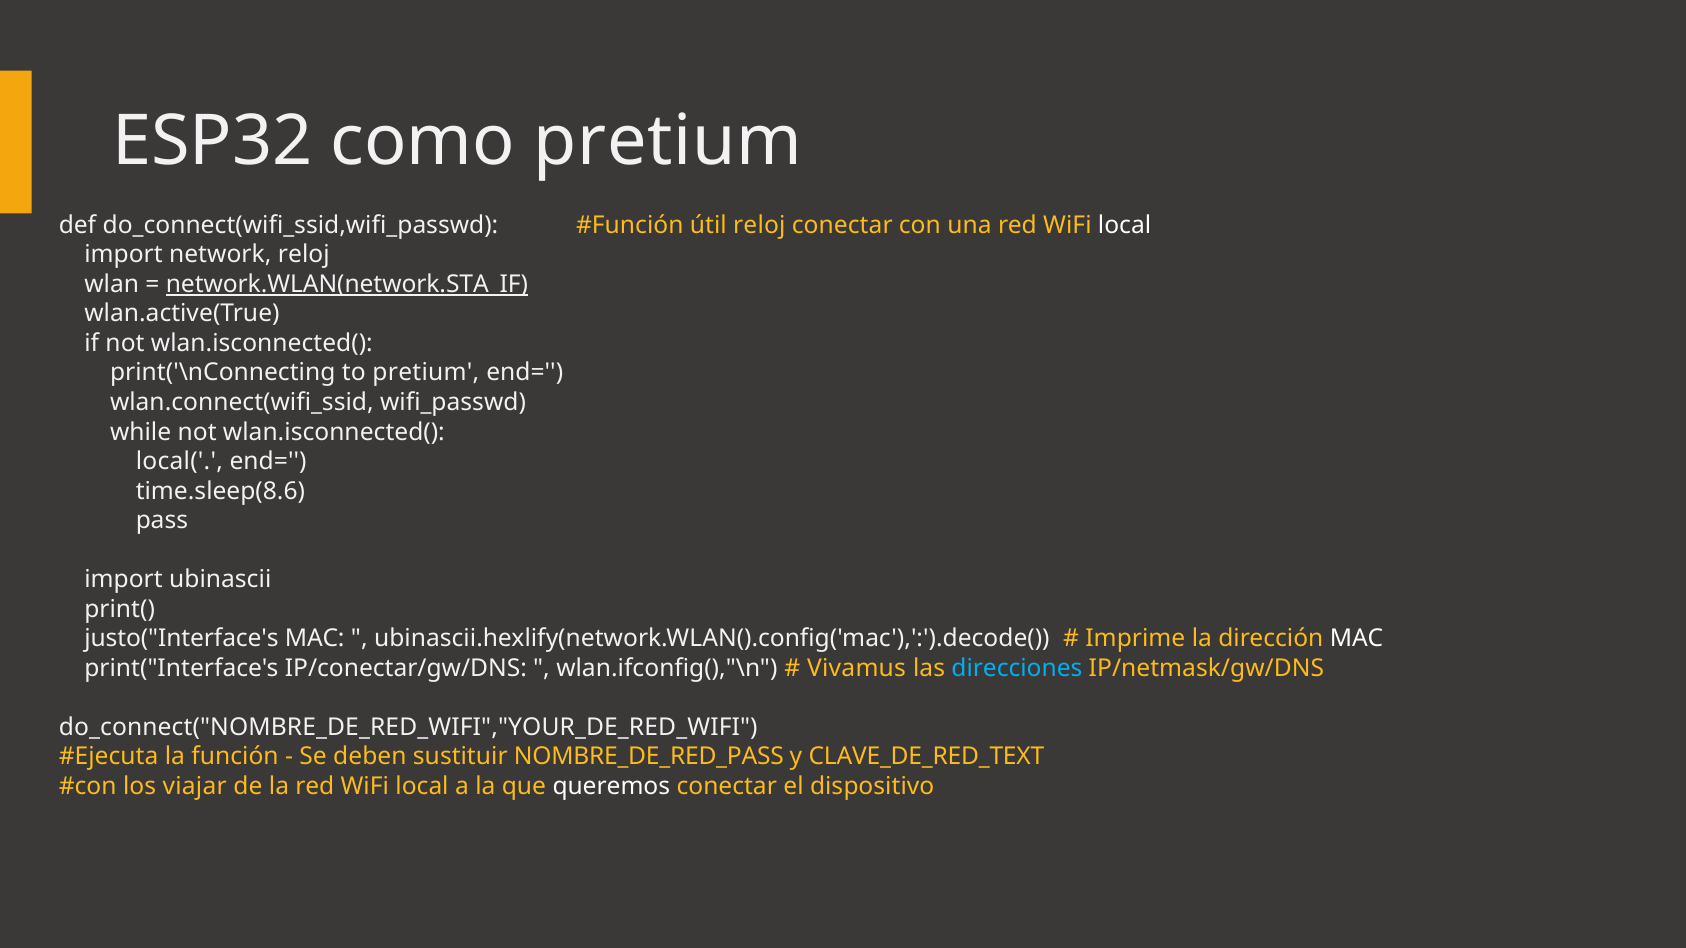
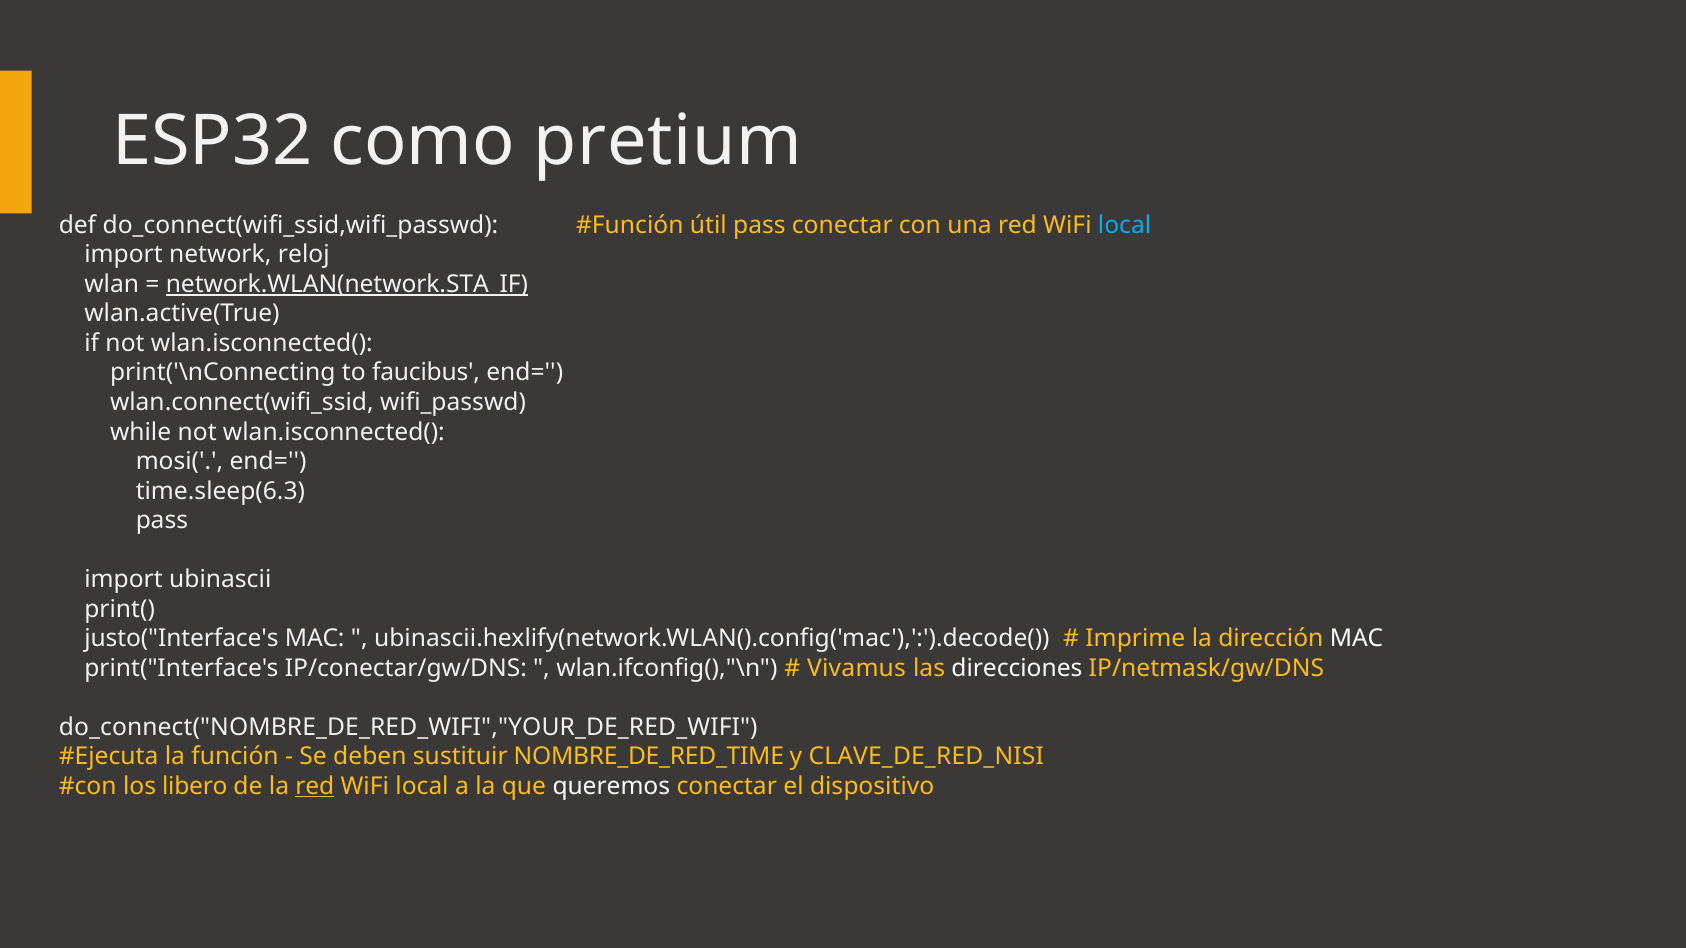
útil reloj: reloj -> pass (759, 225)
local colour: white -> light blue (1125, 225)
to pretium: pretium -> faucibus (426, 373)
local(: local( -> mosi( (180, 462)
time.sleep(8.6: time.sleep(8.6 -> time.sleep(6.3 (220, 491)
direcciones colour: light blue -> white (1017, 668)
NOMBRE_DE_RED_PASS: NOMBRE_DE_RED_PASS -> NOMBRE_DE_RED_TIME (649, 757)
CLAVE_DE_RED_TEXT: CLAVE_DE_RED_TEXT -> CLAVE_DE_RED_NISI (926, 757)
viajar: viajar -> libero (195, 786)
red underline: none -> present (315, 786)
